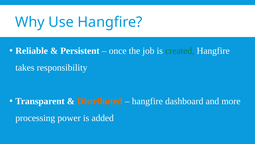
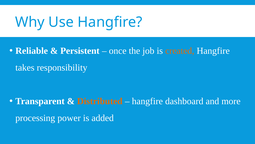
created colour: green -> orange (180, 51)
